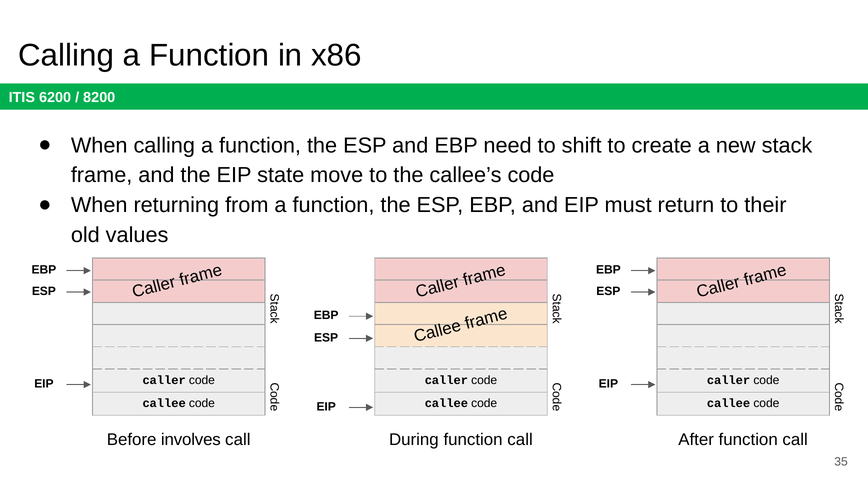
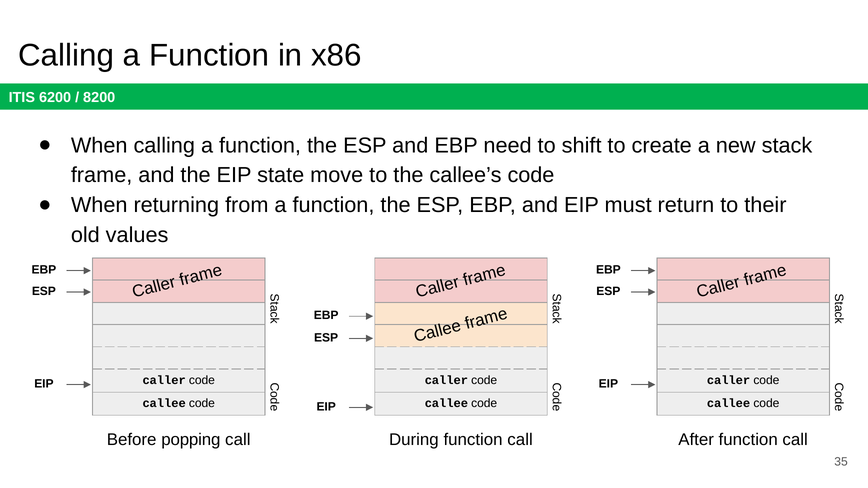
involves: involves -> popping (191, 440)
